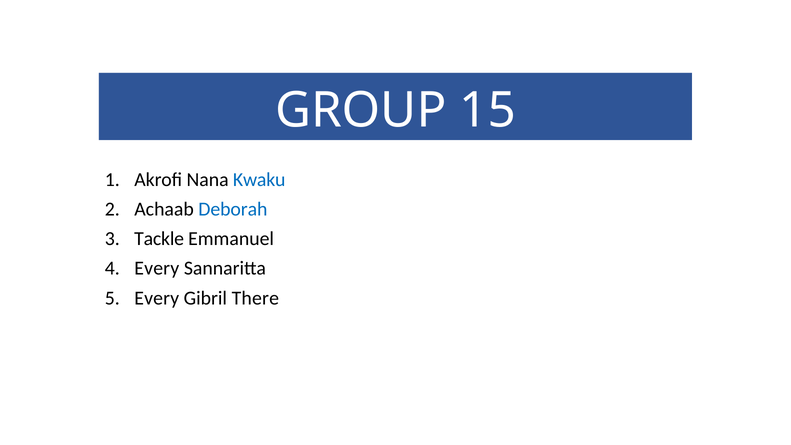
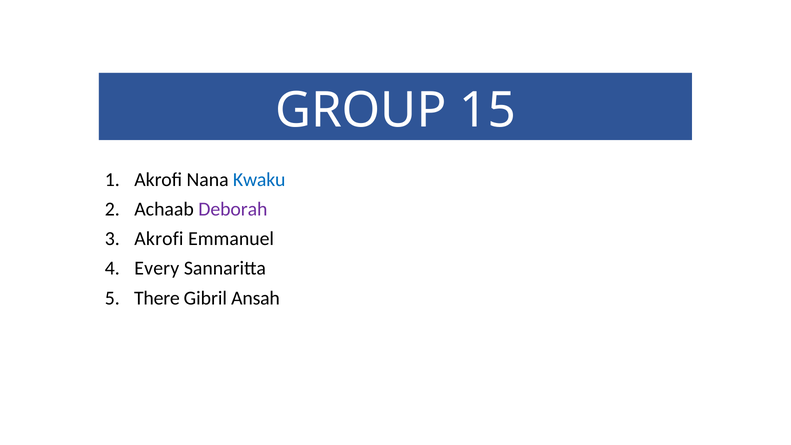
Deborah colour: blue -> purple (233, 209)
Tackle: Tackle -> Akrofi (159, 239)
Every: Every -> There (157, 298)
There: There -> Ansah (256, 298)
